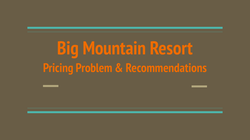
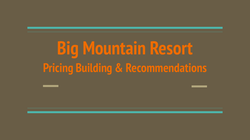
Problem: Problem -> Building (94, 68)
